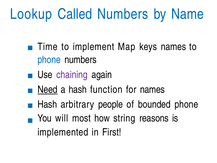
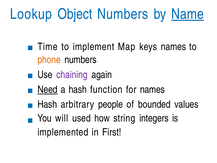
Called: Called -> Object (75, 14)
Name underline: none -> present (187, 14)
phone colour: blue -> orange (49, 60)
bounded phone: phone -> values (186, 104)
most: most -> used (82, 118)
reasons: reasons -> integers (154, 118)
